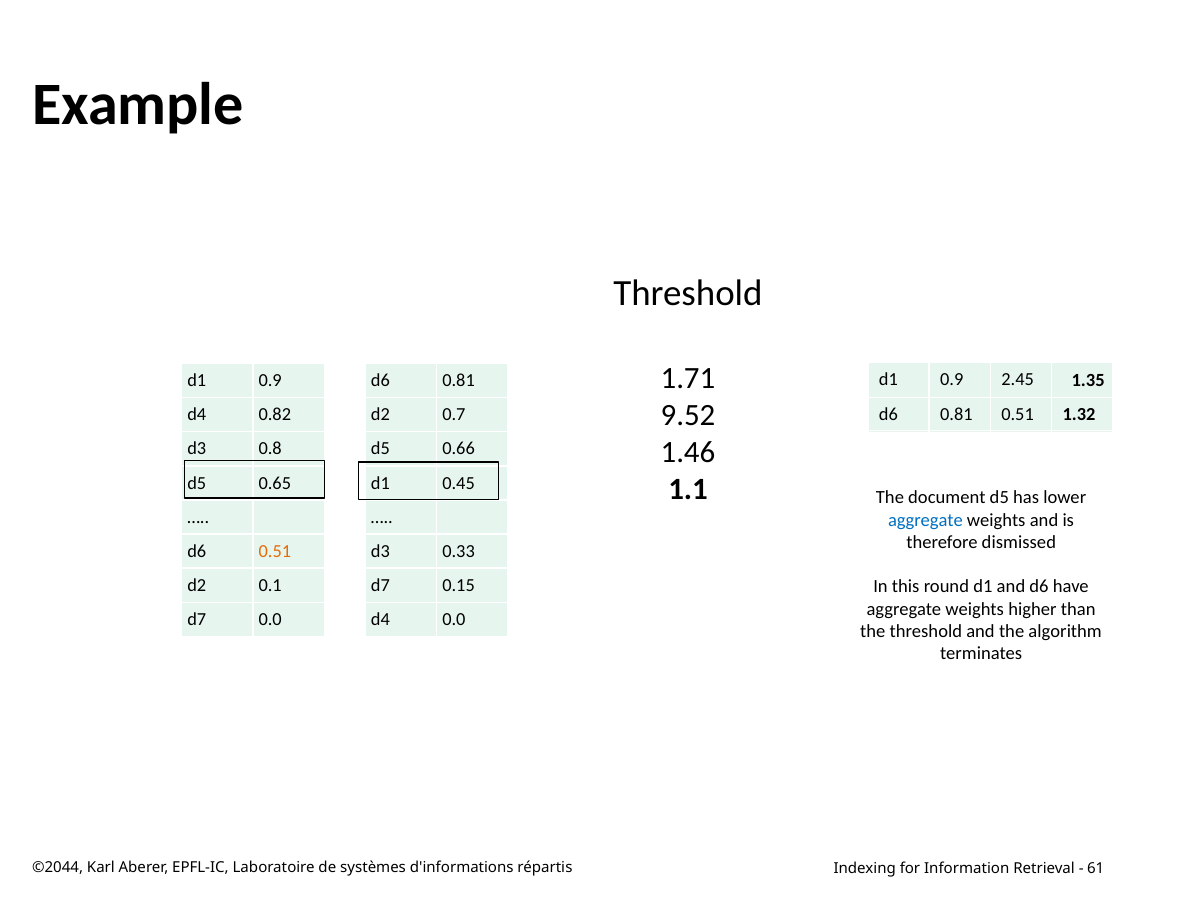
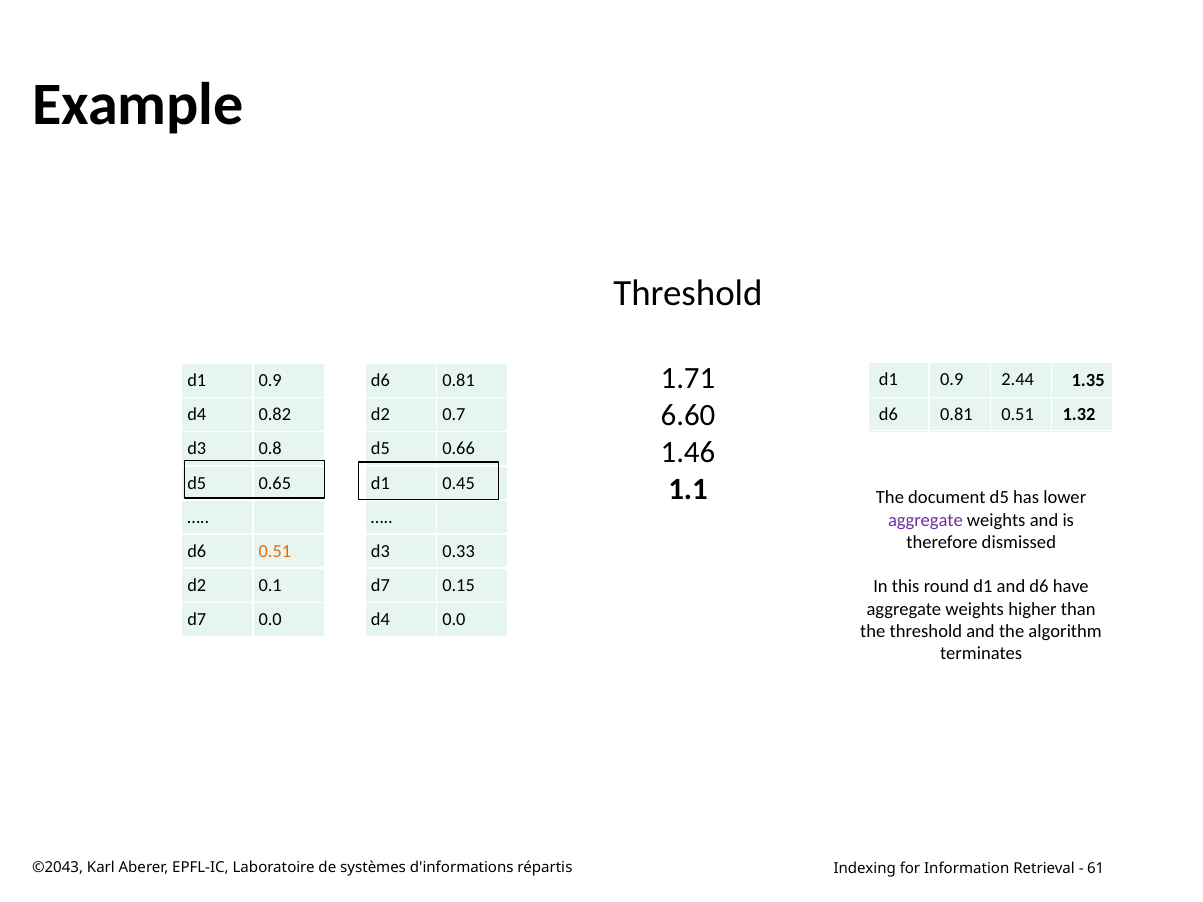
2.45: 2.45 -> 2.44 (1018, 380)
9.52: 9.52 -> 6.60 (688, 415)
aggregate colour: blue -> purple (925, 520)
©2044: ©2044 -> ©2043 (58, 868)
